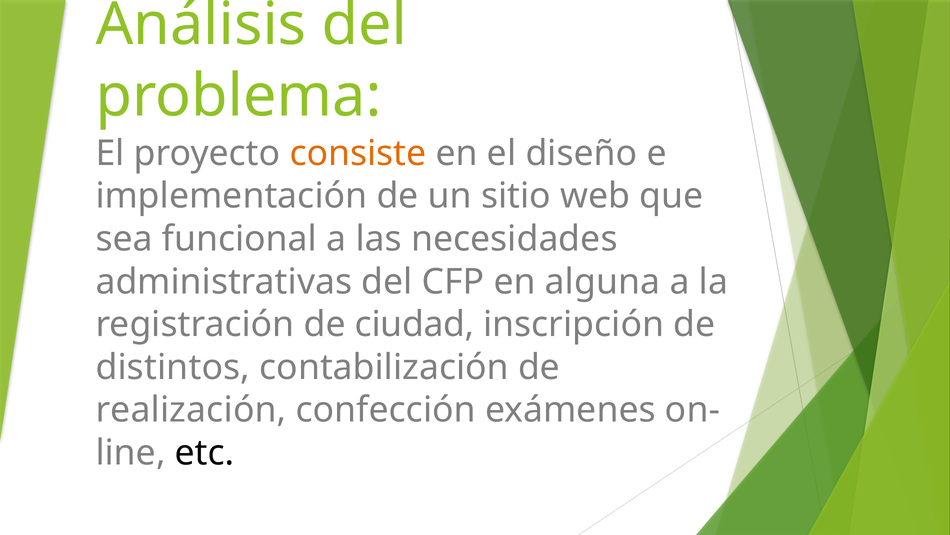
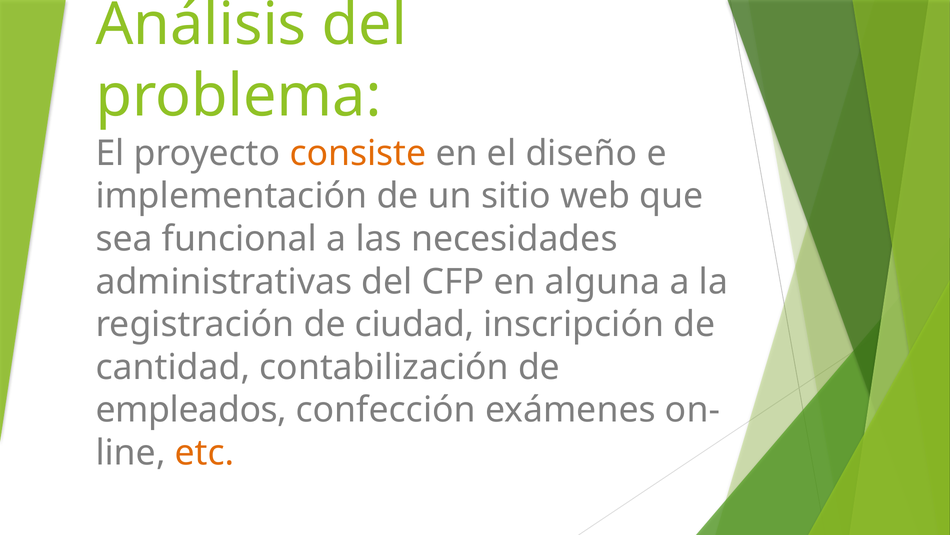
distintos: distintos -> cantidad (173, 367)
realización: realización -> empleados (191, 410)
etc colour: black -> orange (205, 452)
